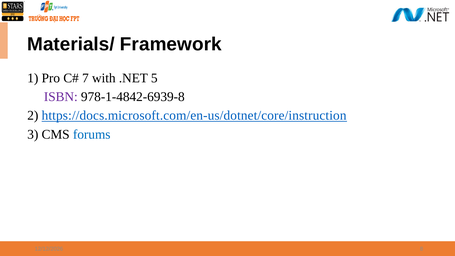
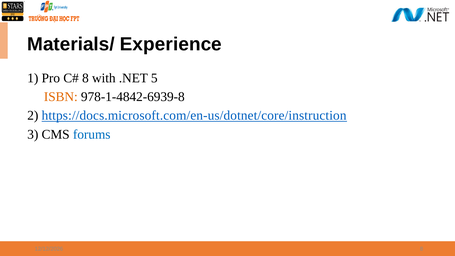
Framework: Framework -> Experience (171, 44)
7: 7 -> 8 (85, 78)
ISBN colour: purple -> orange (61, 97)
